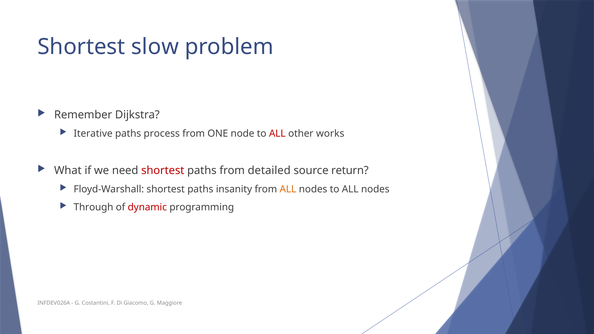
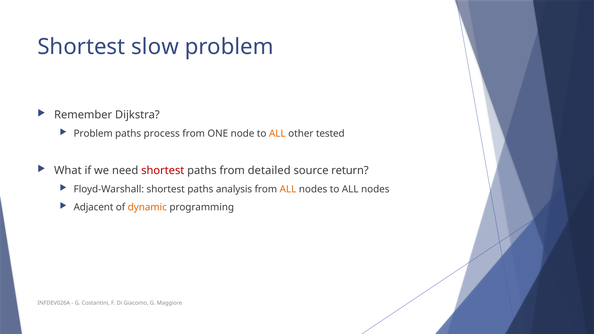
Iterative: Iterative -> Problem (93, 134)
ALL colour: red -> orange (277, 134)
works: works -> tested (330, 134)
insanity: insanity -> analysis (234, 189)
Through: Through -> Adjacent (94, 207)
dynamic colour: red -> orange (147, 207)
